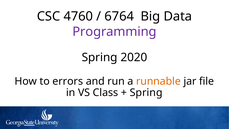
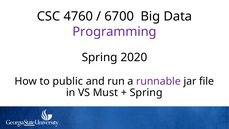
6764: 6764 -> 6700 (119, 16)
errors: errors -> public (68, 81)
runnable colour: orange -> purple (158, 81)
Class: Class -> Must (105, 93)
